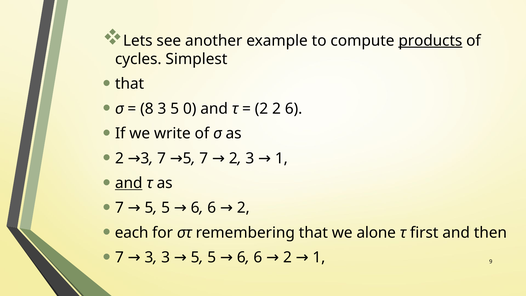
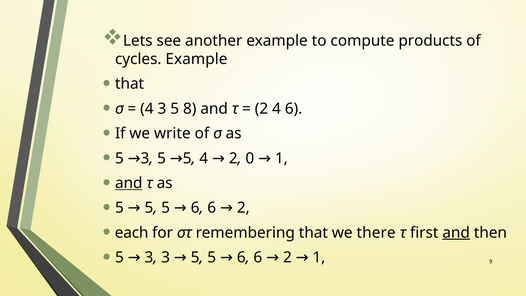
products underline: present -> none (430, 41)
cycles Simplest: Simplest -> Example (196, 59)
8: 8 -> 4 (147, 109)
0: 0 -> 8 (190, 109)
2 2: 2 -> 4 (277, 109)
2: 2 -> 5 (119, 158)
7: 7 -> 5 (162, 158)
5 7: 7 -> 4 (204, 158)
2 3: 3 -> 0 (250, 158)
7: 7 -> 5 (119, 208)
alone: alone -> there (376, 233)
and underline: none -> present (456, 233)
7: 7 -> 5 (119, 257)
